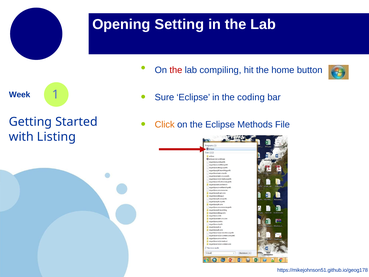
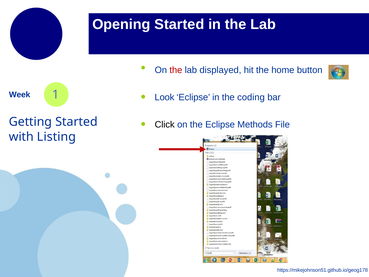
Opening Setting: Setting -> Started (179, 24)
compiling: compiling -> displayed (220, 70)
Sure: Sure -> Look (164, 97)
Click colour: orange -> black (165, 124)
